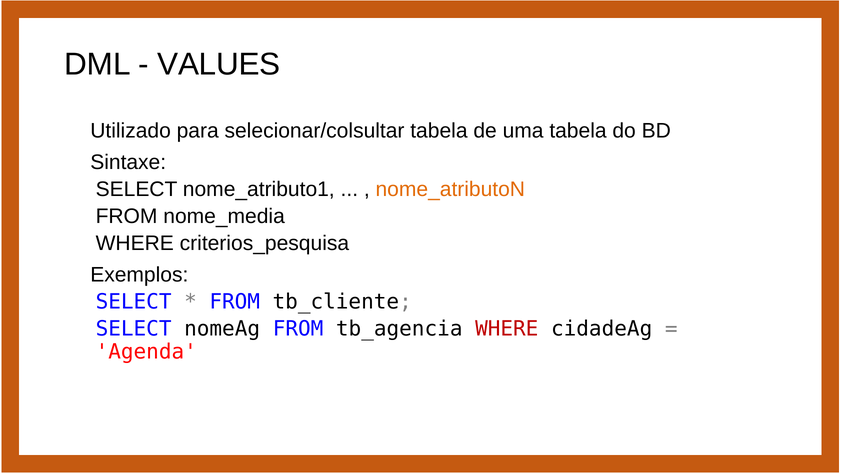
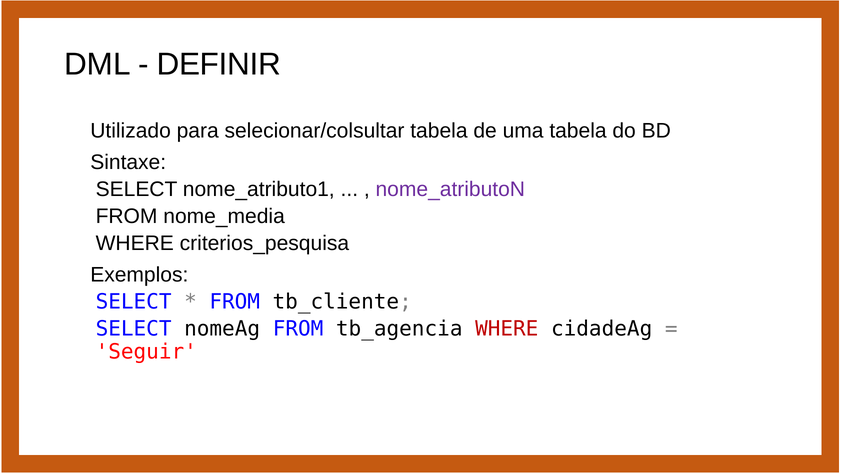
VALUES: VALUES -> DEFINIR (219, 64)
nome_atributoN colour: orange -> purple (450, 189)
Agenda: Agenda -> Seguir (146, 352)
